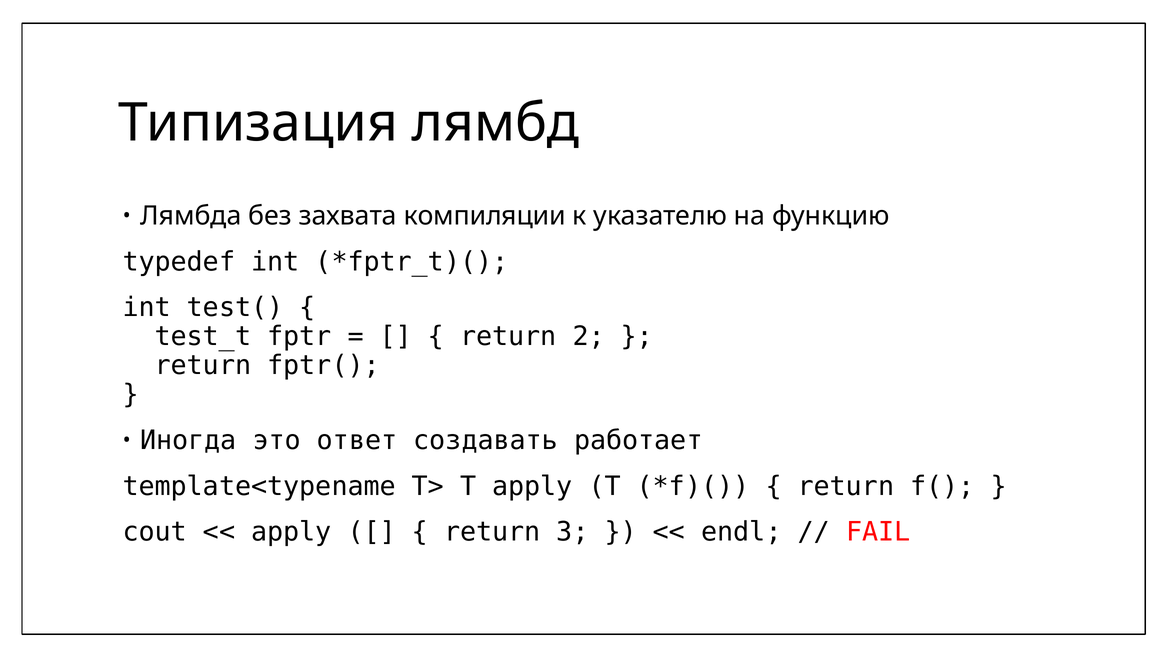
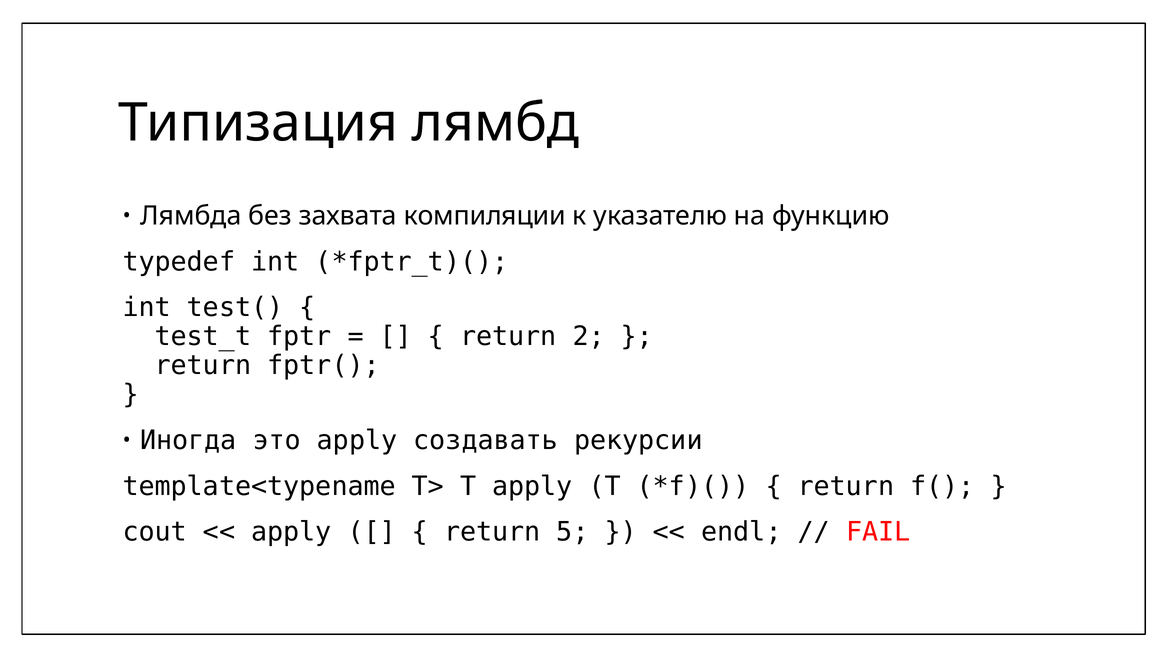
это ответ: ответ -> apply (357, 440)
работает: работает -> рекурсии (638, 440)
3: 3 -> 5 (573, 532)
